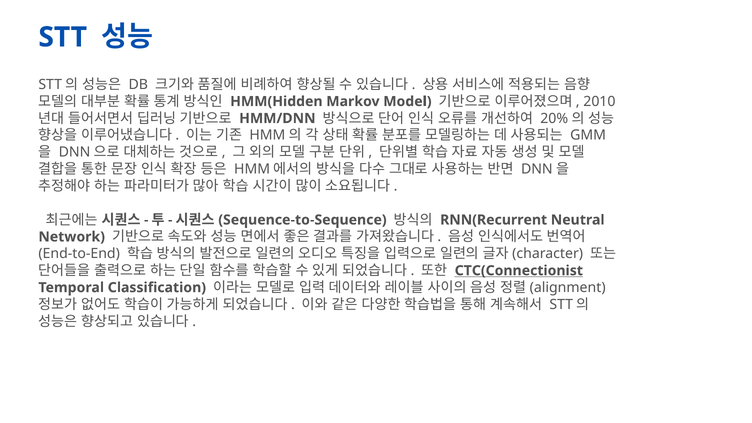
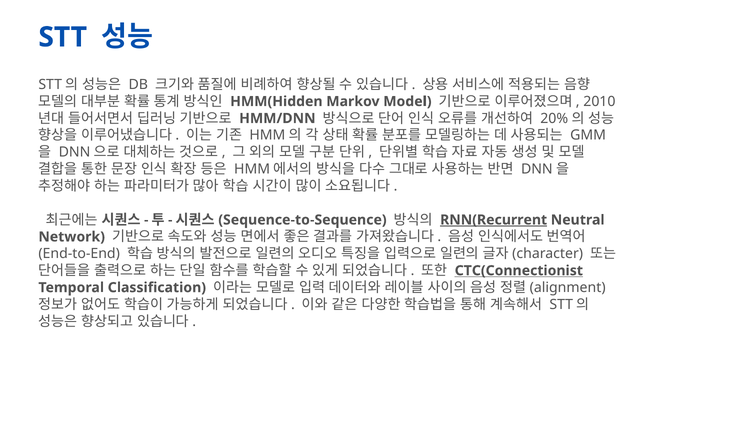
RNN(Recurrent underline: none -> present (494, 220)
